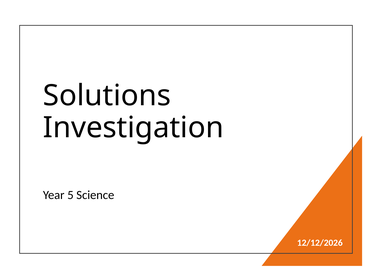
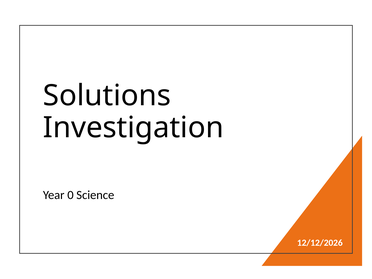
5: 5 -> 0 (70, 195)
